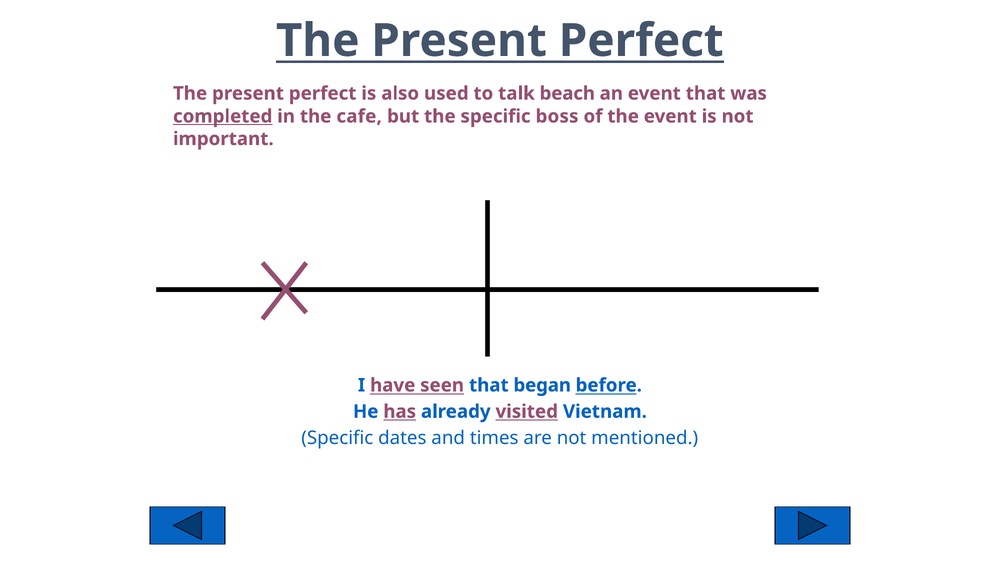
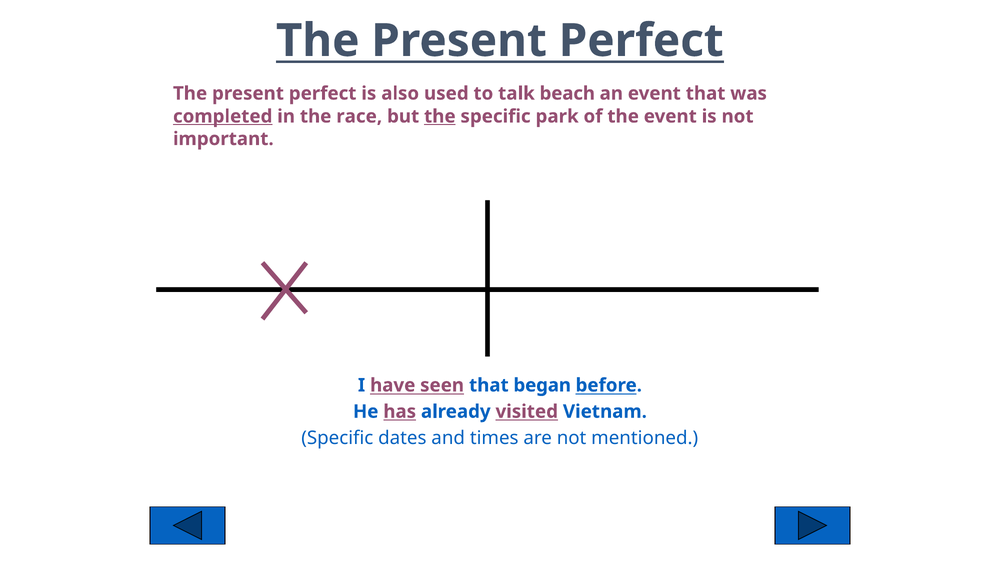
cafe: cafe -> race (359, 116)
the underline: none -> present (440, 116)
boss: boss -> park (557, 116)
